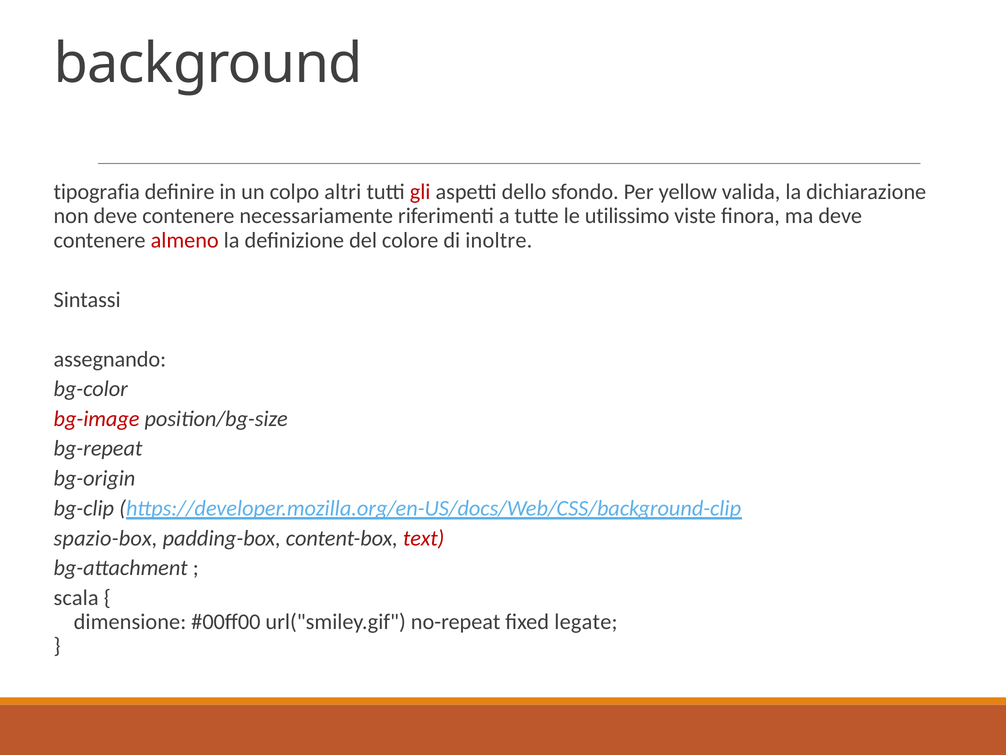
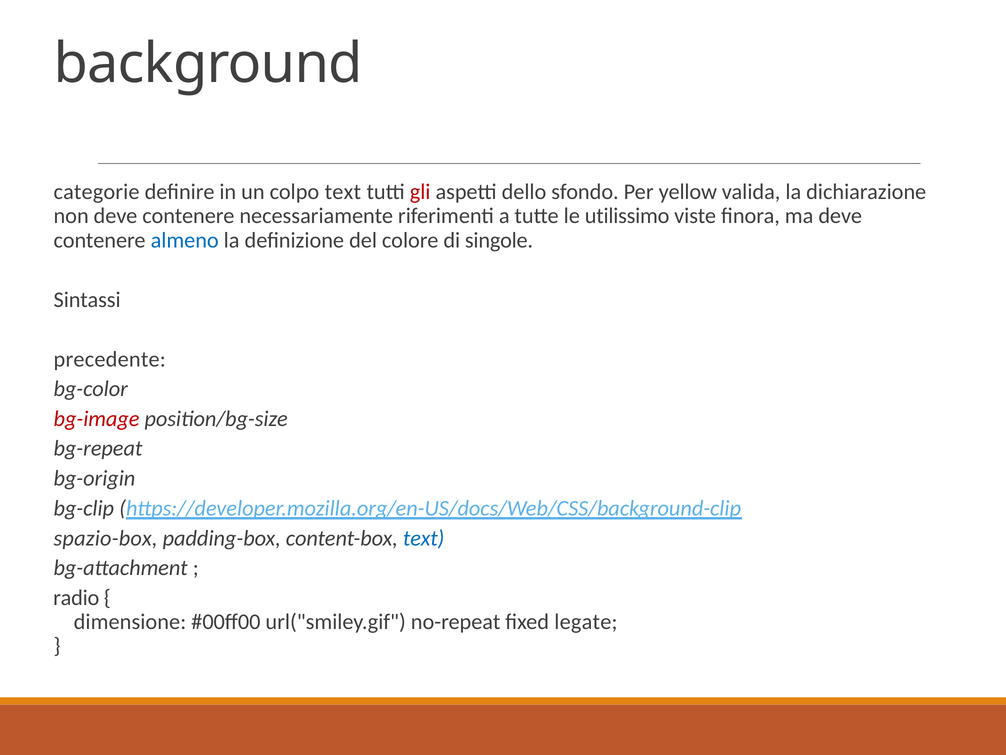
tipografia: tipografia -> categorie (97, 192)
colpo altri: altri -> text (343, 192)
almeno colour: red -> blue (185, 240)
inoltre: inoltre -> singole (499, 240)
assegnando: assegnando -> precedente (110, 359)
text colour: red -> blue (424, 538)
scala: scala -> radio (76, 597)
